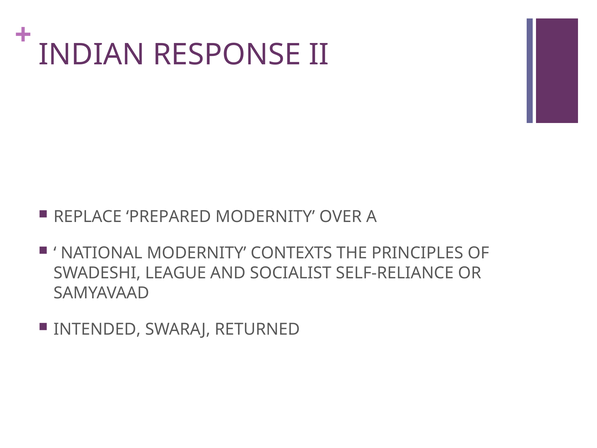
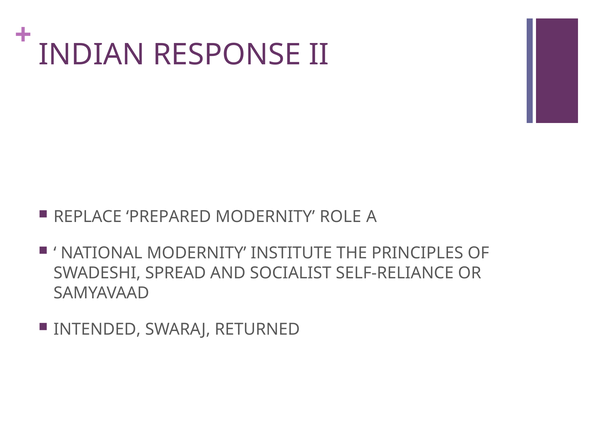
OVER: OVER -> ROLE (340, 216)
CONTEXTS: CONTEXTS -> INSTITUTE (291, 253)
LEAGUE: LEAGUE -> SPREAD (176, 273)
